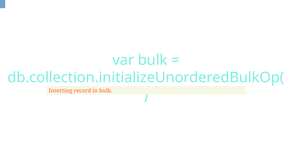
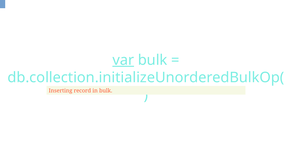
var underline: none -> present (123, 60)
